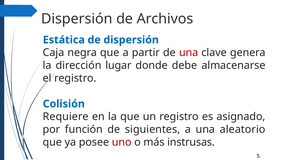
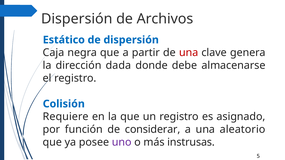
Estática: Estática -> Estático (64, 40)
lugar: lugar -> dada (118, 66)
siguientes: siguientes -> considerar (153, 130)
uno colour: red -> purple (122, 143)
